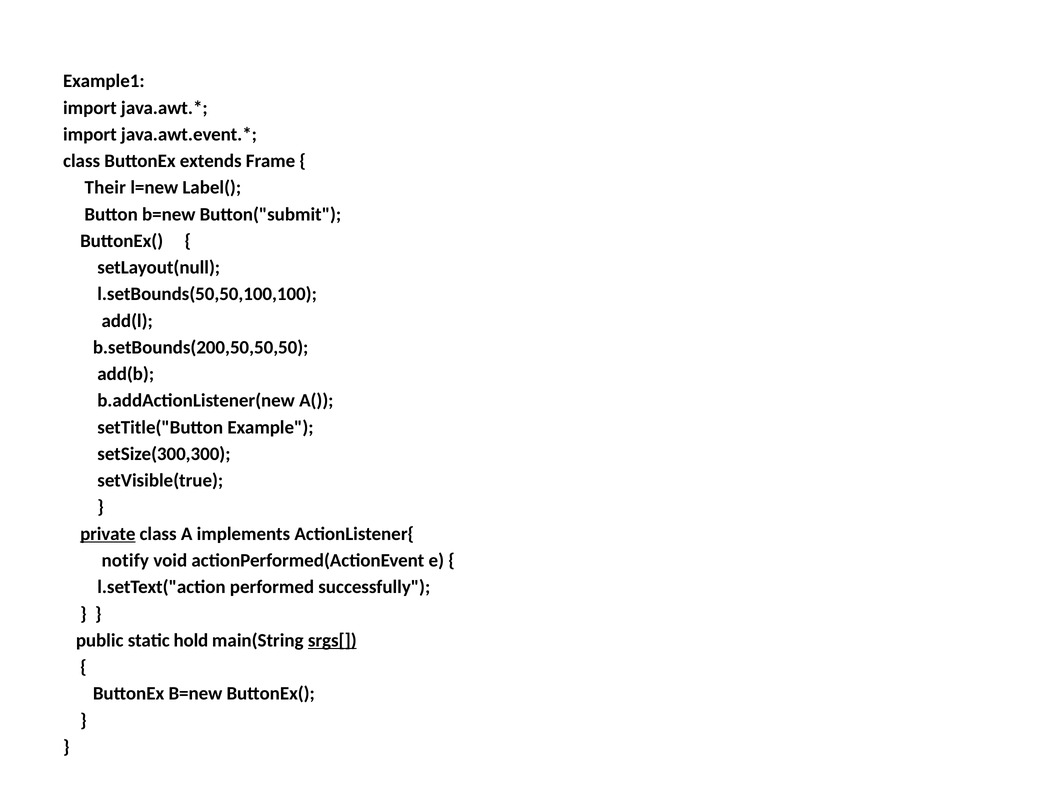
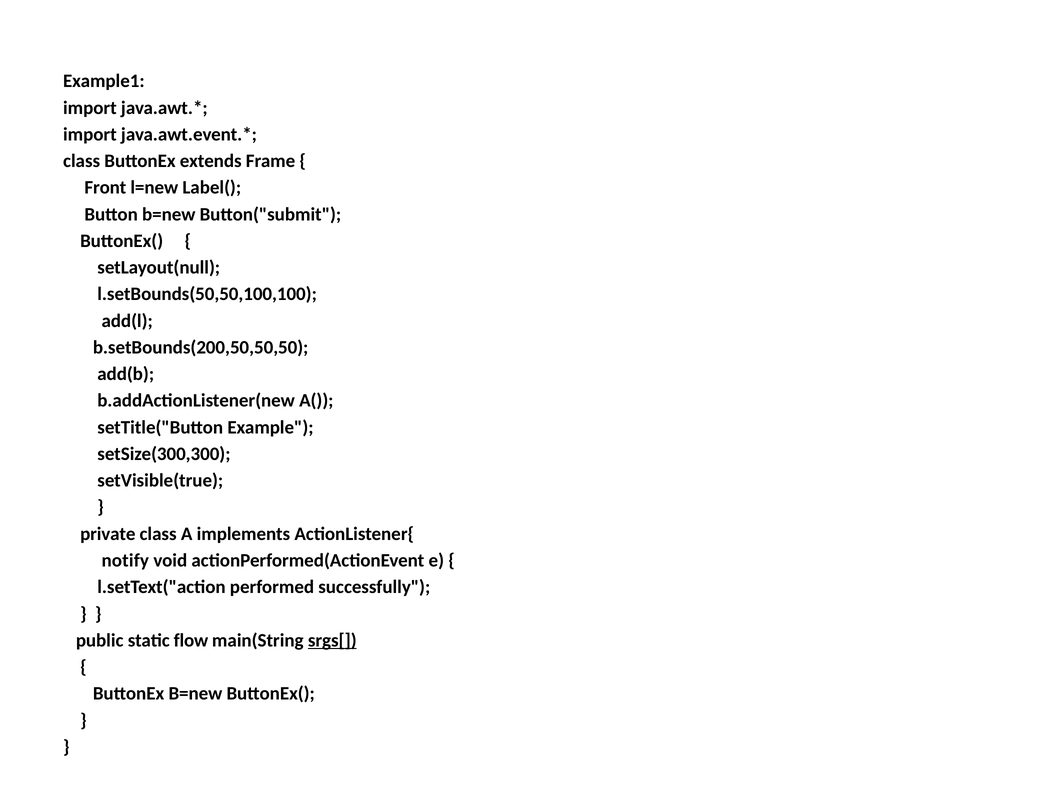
Their: Their -> Front (105, 188)
private underline: present -> none (108, 534)
hold: hold -> flow (191, 640)
